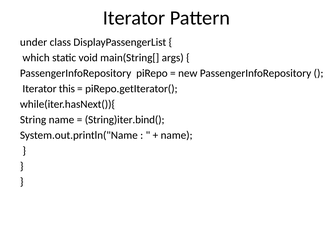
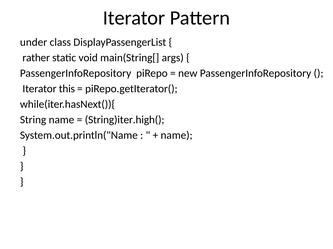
which: which -> rather (36, 58)
String)iter.bind(: String)iter.bind( -> String)iter.high( (125, 120)
